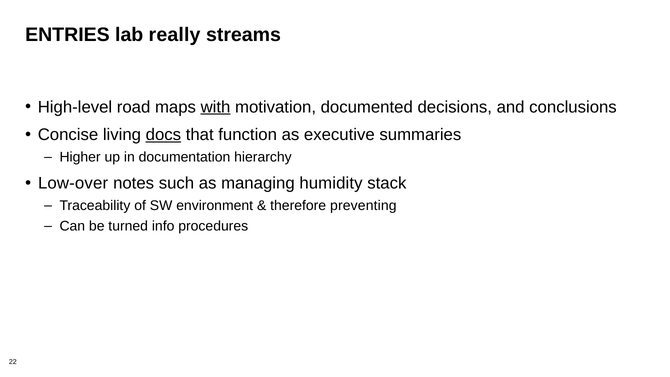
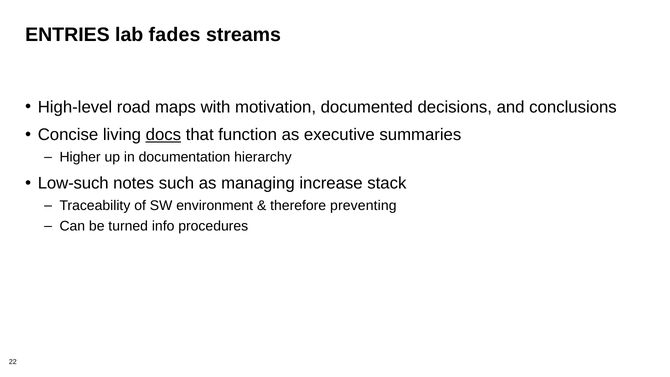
really: really -> fades (175, 35)
with underline: present -> none (216, 107)
Low-over: Low-over -> Low-such (73, 183)
humidity: humidity -> increase (331, 183)
